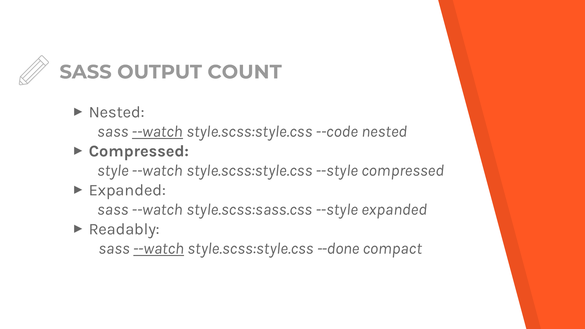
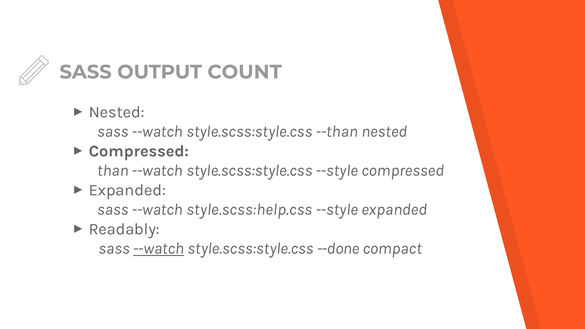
--watch underline: present -> none (157, 132)
--code: --code -> --than (337, 132)
style: style -> than (113, 171)
style.scss:sass.css: style.scss:sass.css -> style.scss:help.css (249, 210)
